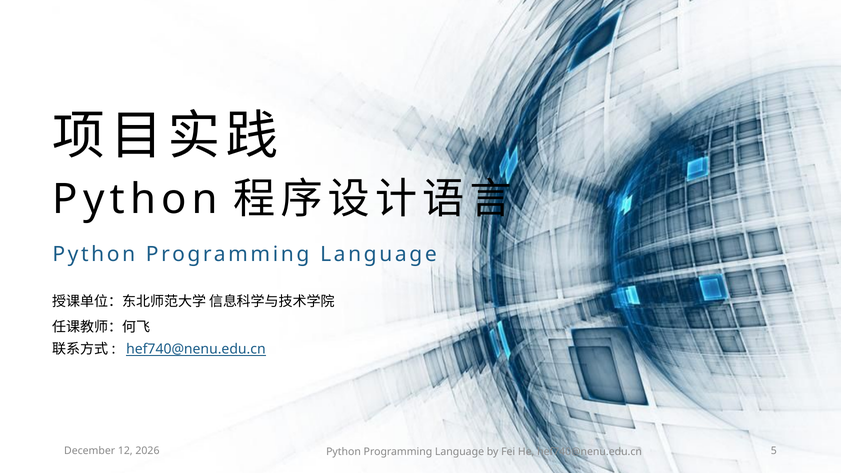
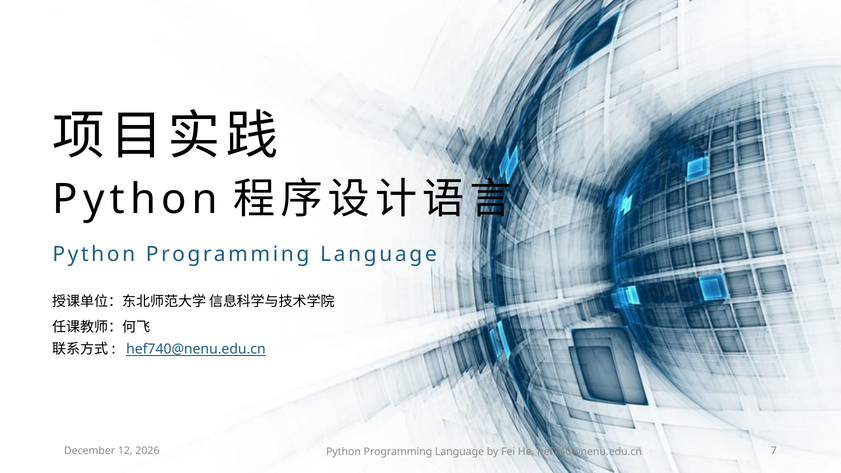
5: 5 -> 7 (774, 451)
